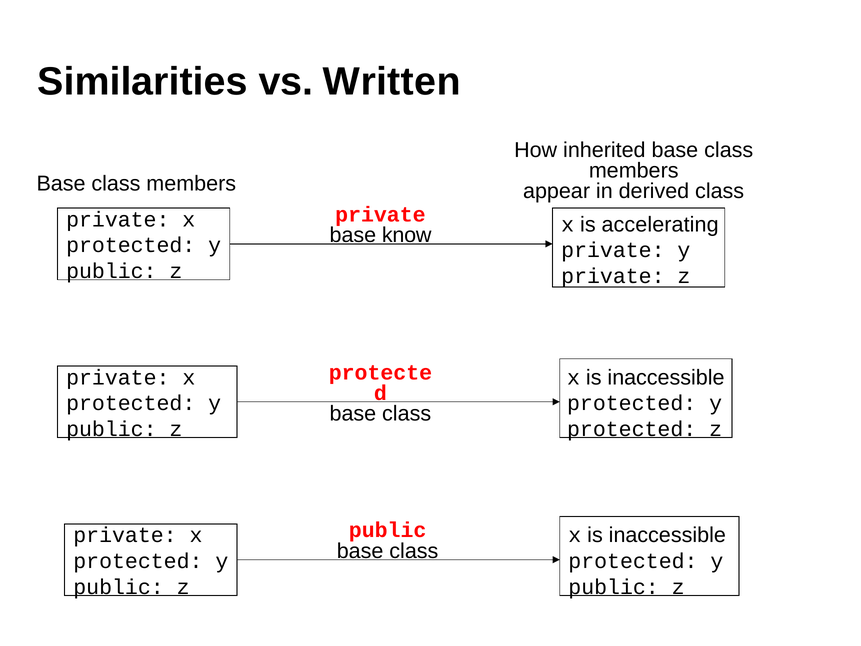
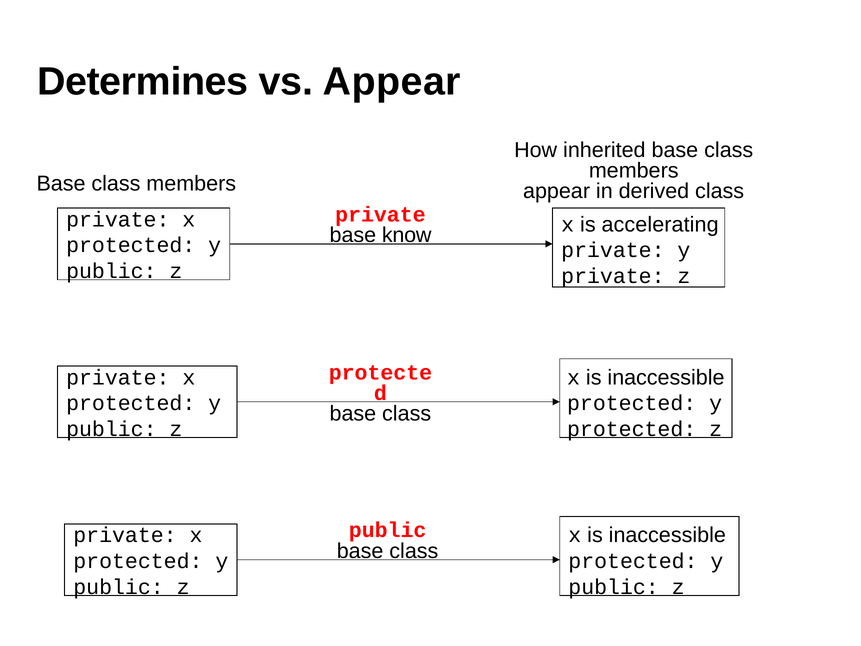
Similarities: Similarities -> Determines (143, 82)
vs Written: Written -> Appear (392, 82)
